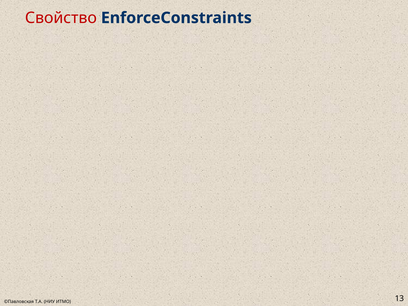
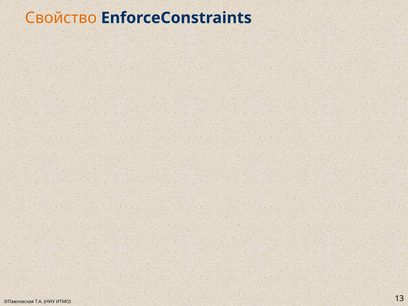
Свойство colour: red -> orange (61, 18)
